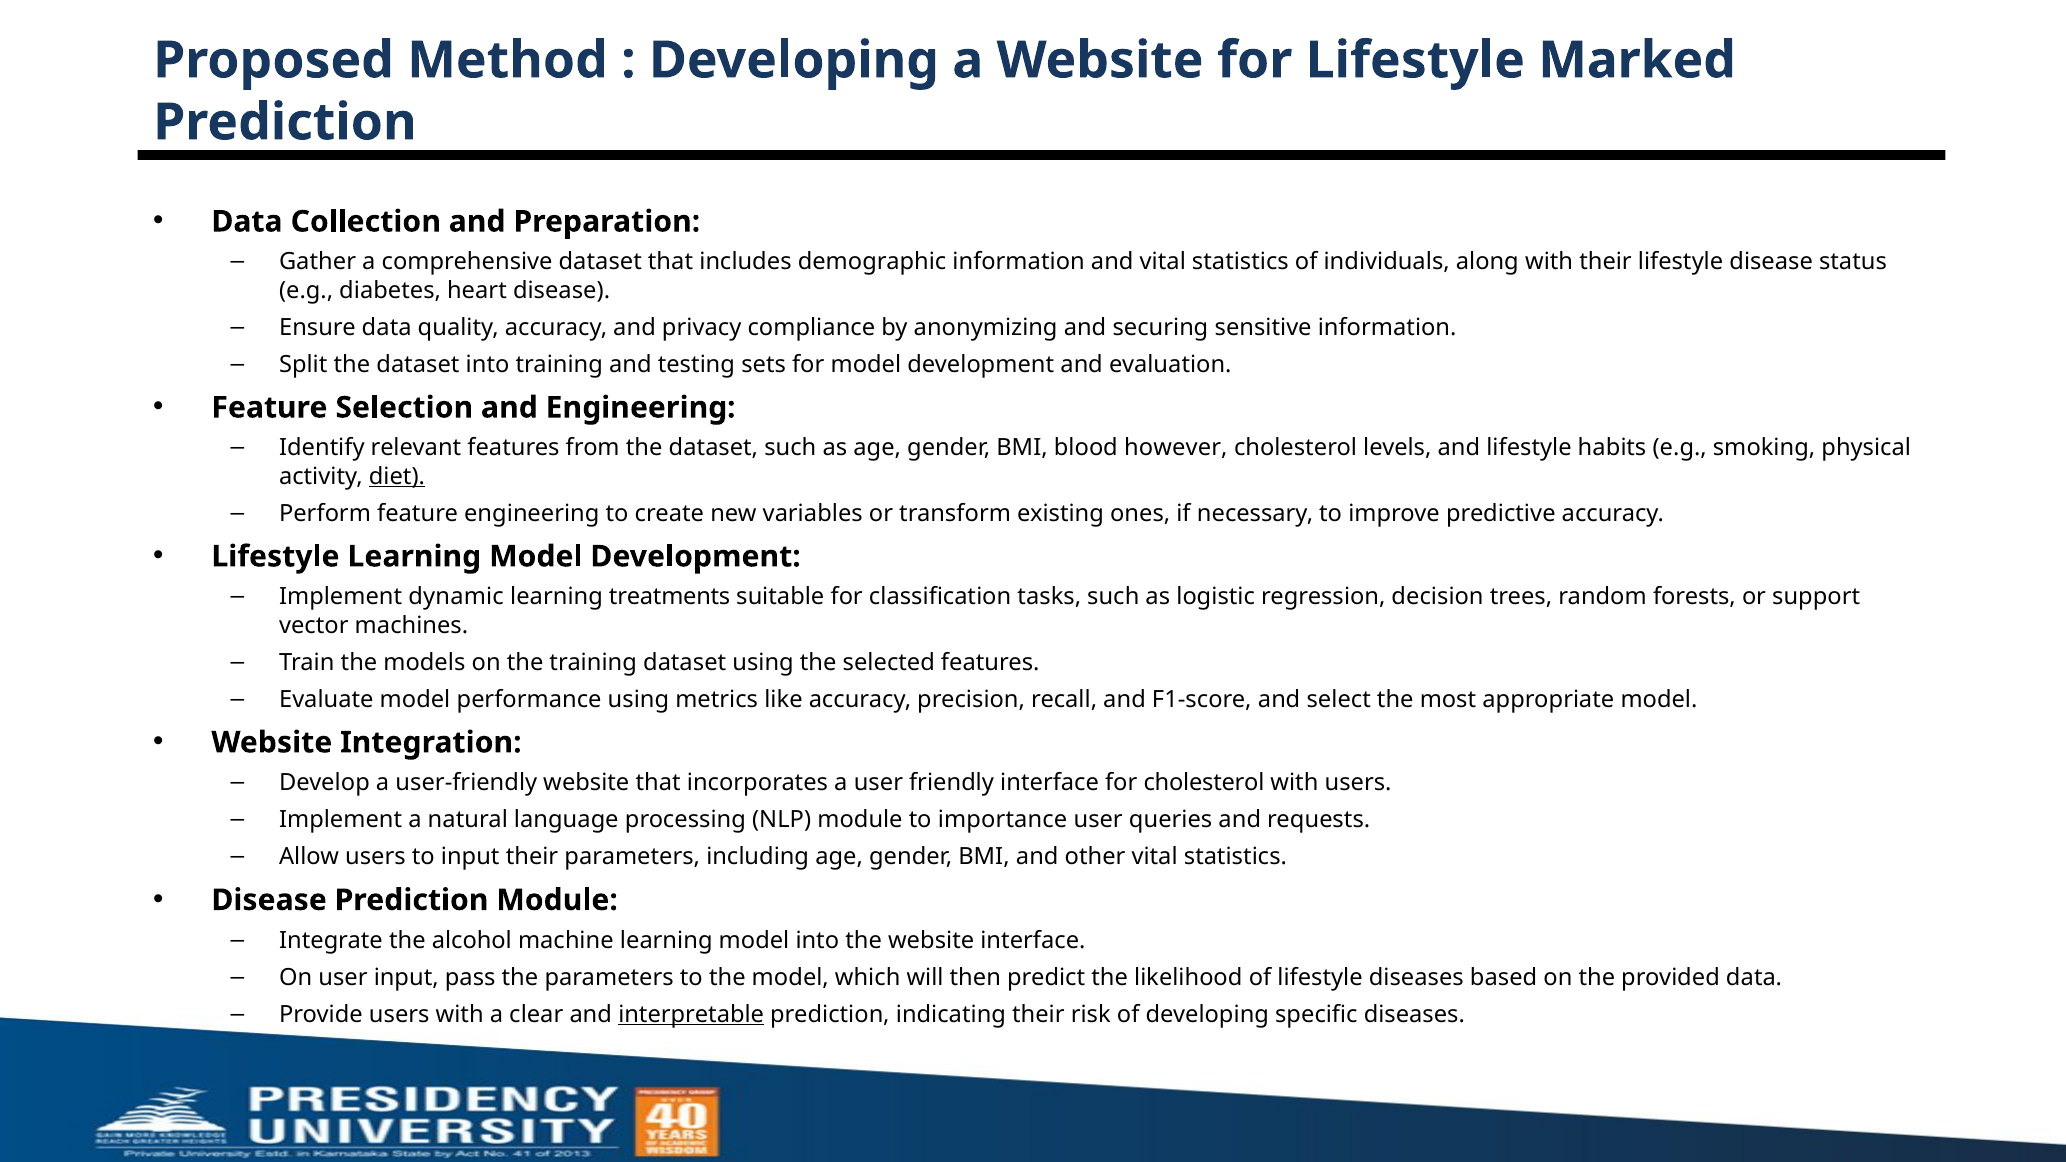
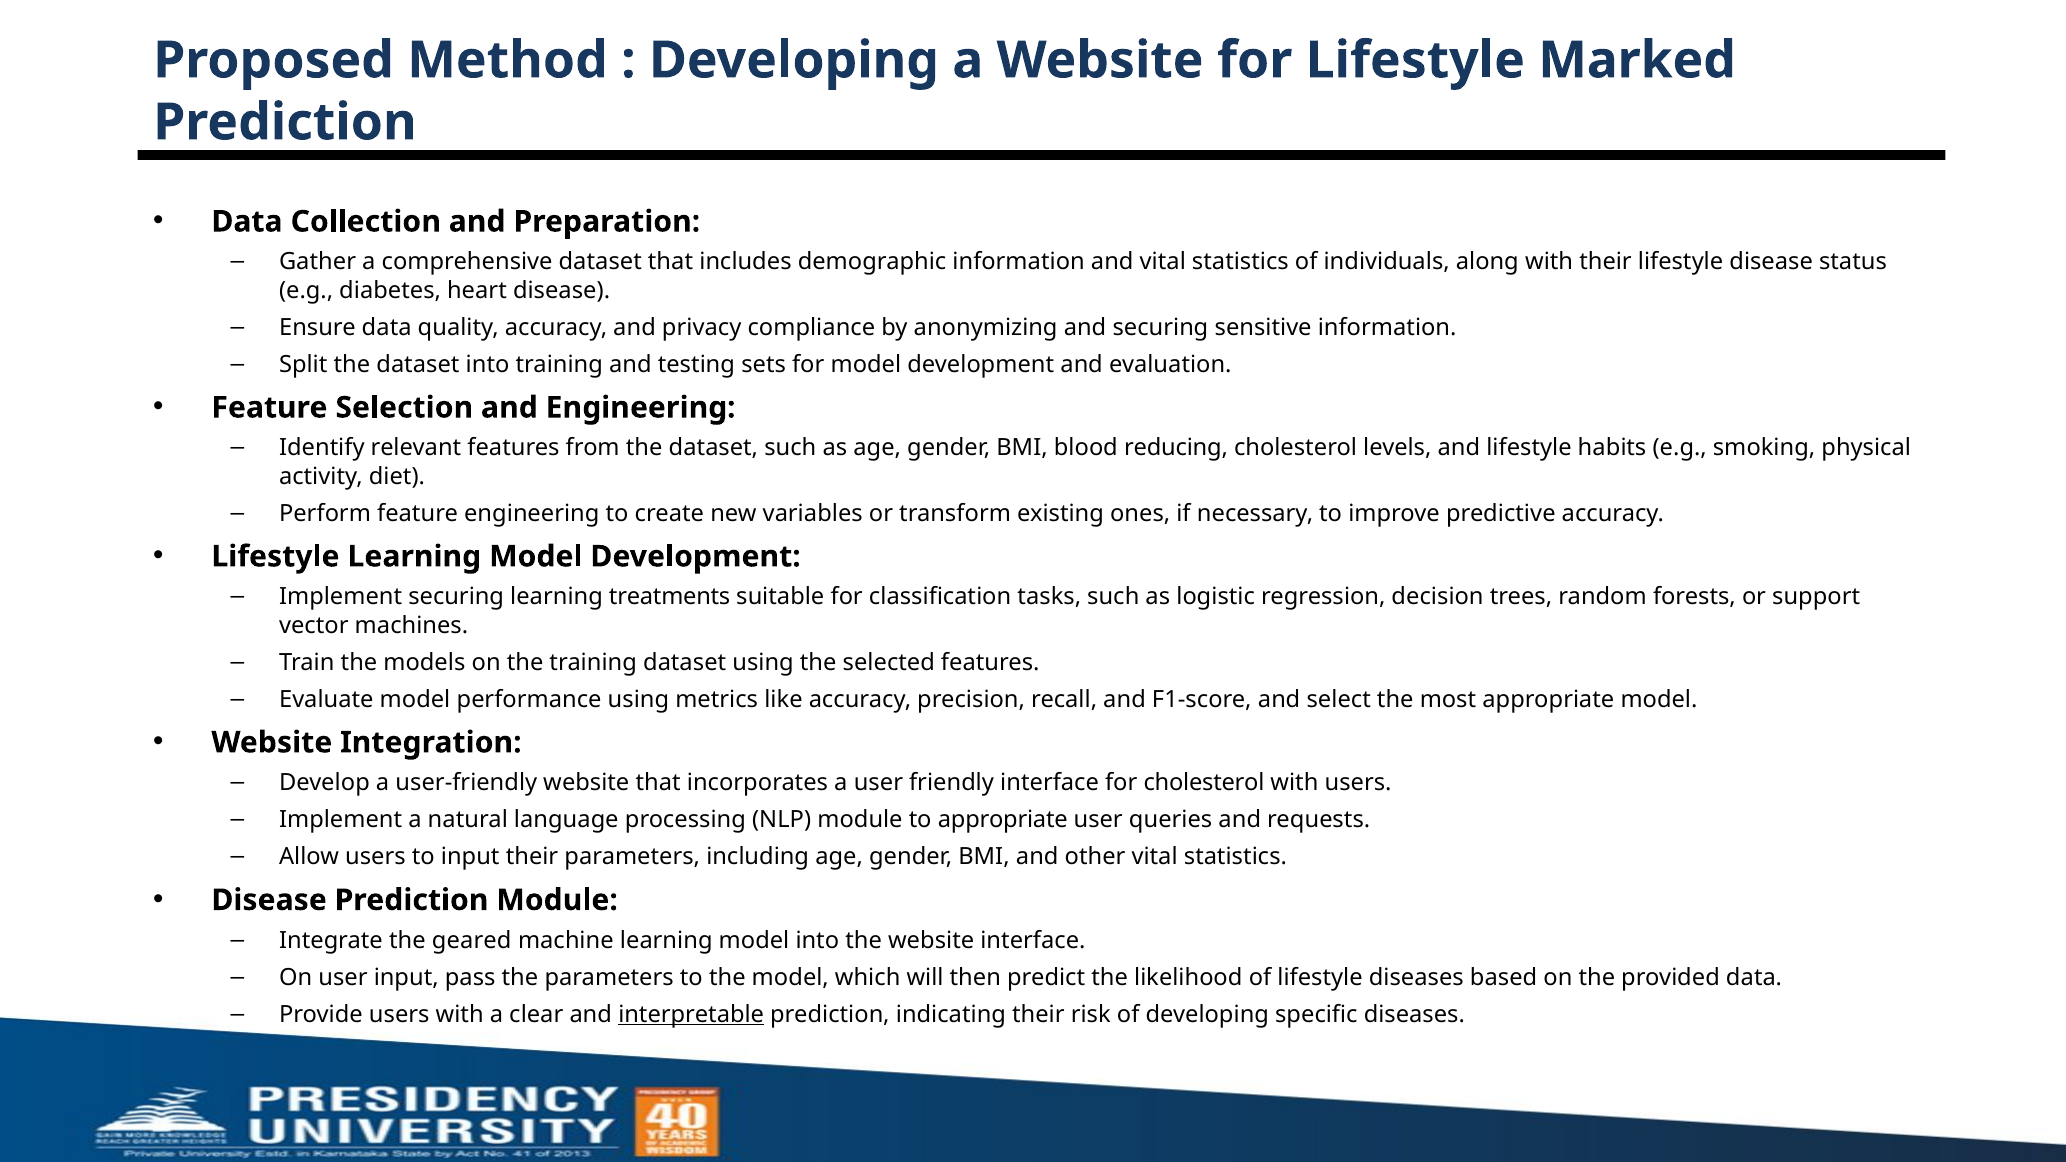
however: however -> reducing (1176, 448)
diet underline: present -> none (397, 476)
Implement dynamic: dynamic -> securing (456, 597)
to importance: importance -> appropriate (1003, 820)
alcohol: alcohol -> geared (472, 941)
